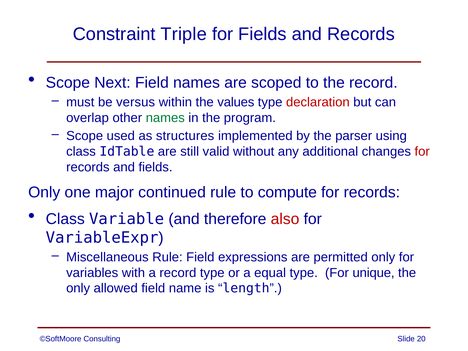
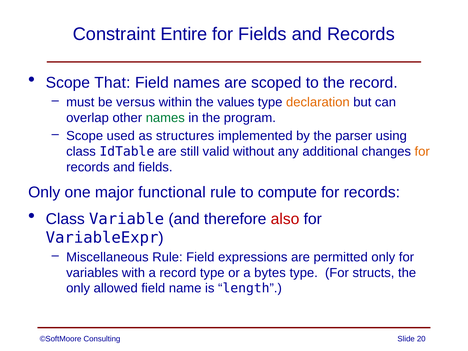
Triple: Triple -> Entire (184, 34)
Next: Next -> That (112, 83)
declaration colour: red -> orange (318, 102)
for colour: red -> orange (422, 152)
continued: continued -> functional (172, 192)
equal: equal -> bytes (270, 273)
unique: unique -> structs (373, 273)
